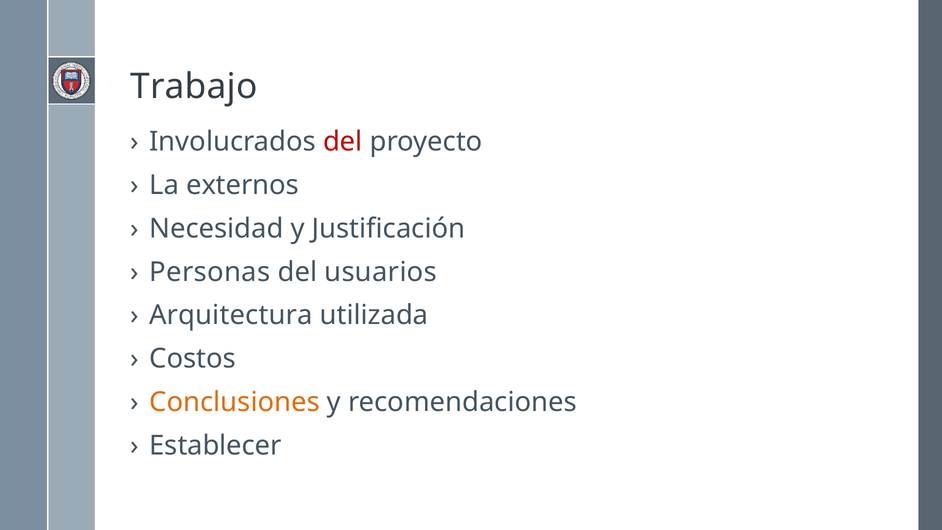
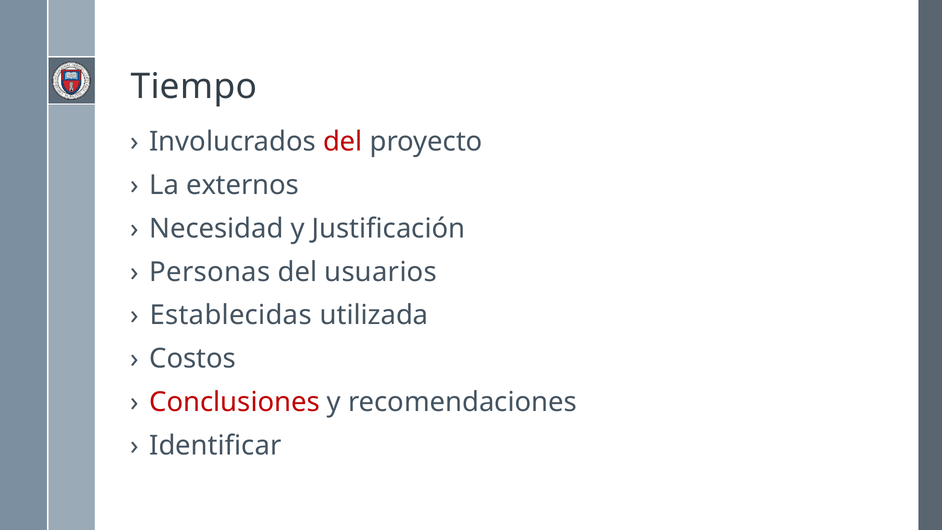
Trabajo: Trabajo -> Tiempo (194, 87)
Arquitectura: Arquitectura -> Establecidas (231, 315)
Conclusiones colour: orange -> red (235, 402)
Establecer: Establecer -> Identificar (215, 445)
